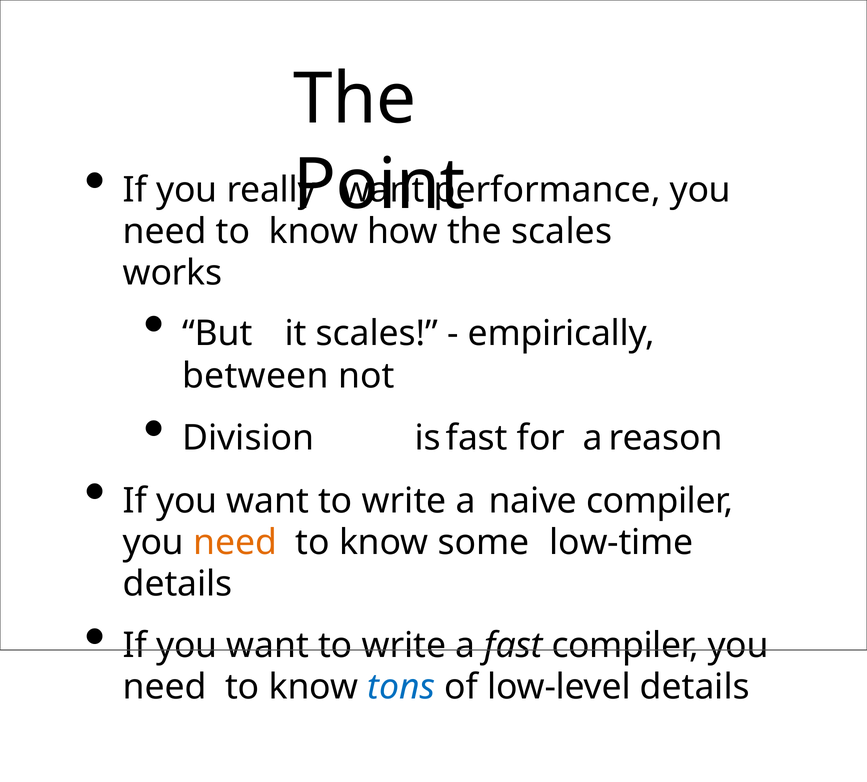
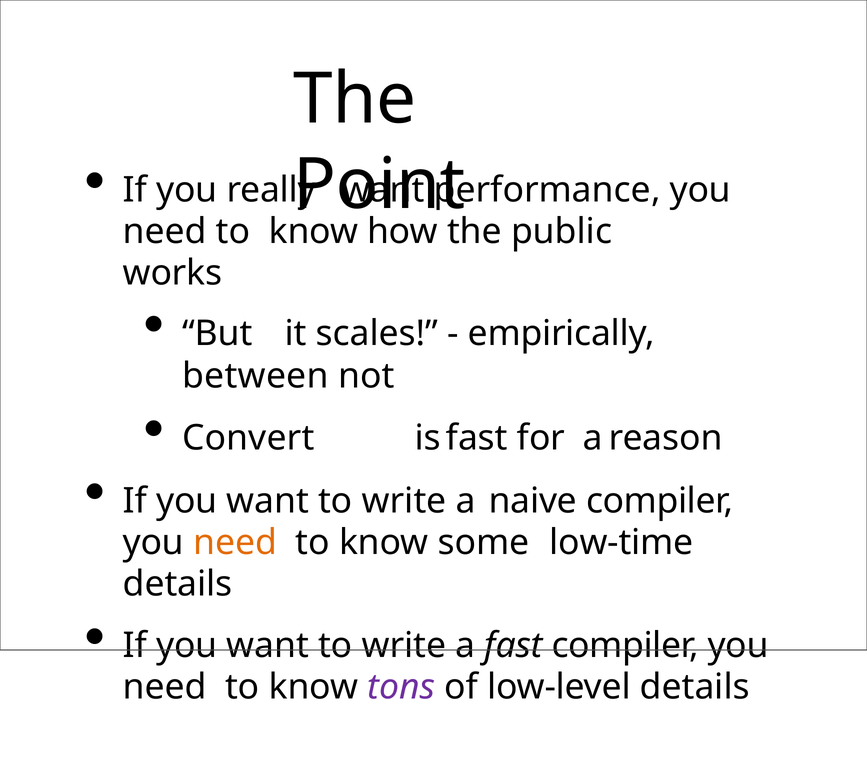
the scales: scales -> public (562, 232)
Division: Division -> Convert (248, 438)
tons colour: blue -> purple (401, 688)
